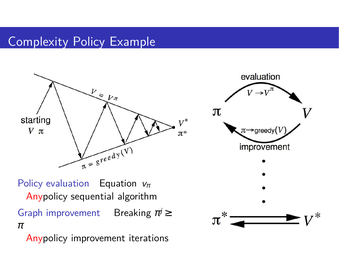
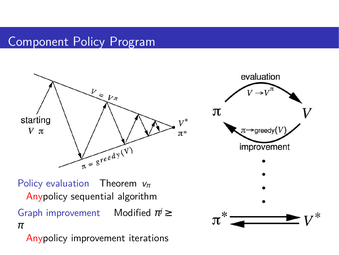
Complexity: Complexity -> Component (38, 41)
Example: Example -> Program (133, 41)
Equation: Equation -> Theorem (118, 183)
Breaking: Breaking -> Modified (132, 212)
